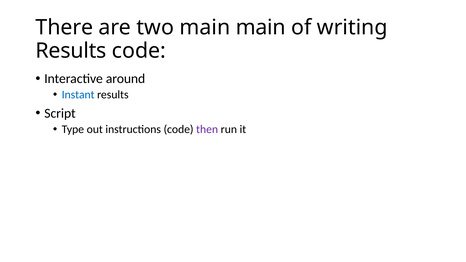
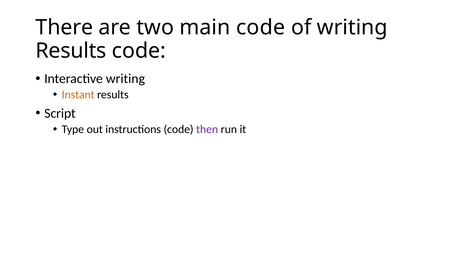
main main: main -> code (261, 28)
Interactive around: around -> writing (125, 79)
Instant colour: blue -> orange (78, 95)
